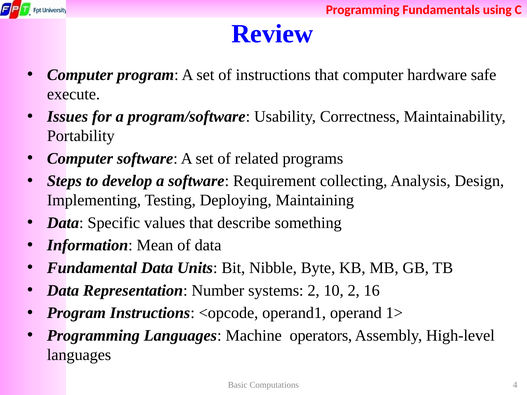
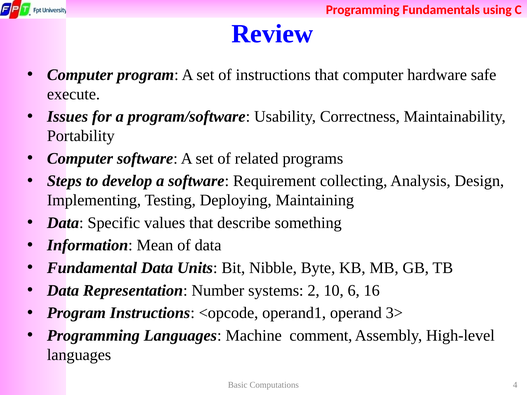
10 2: 2 -> 6 (354, 291)
1>: 1> -> 3> (394, 313)
operators: operators -> comment (321, 336)
